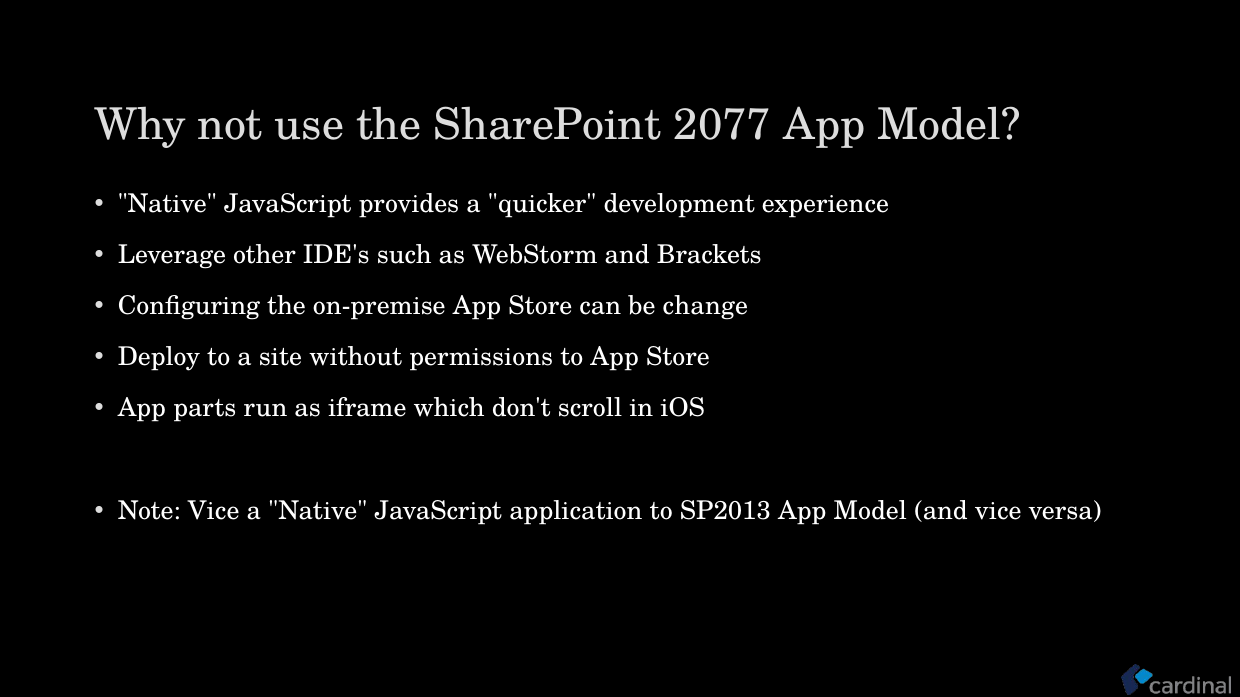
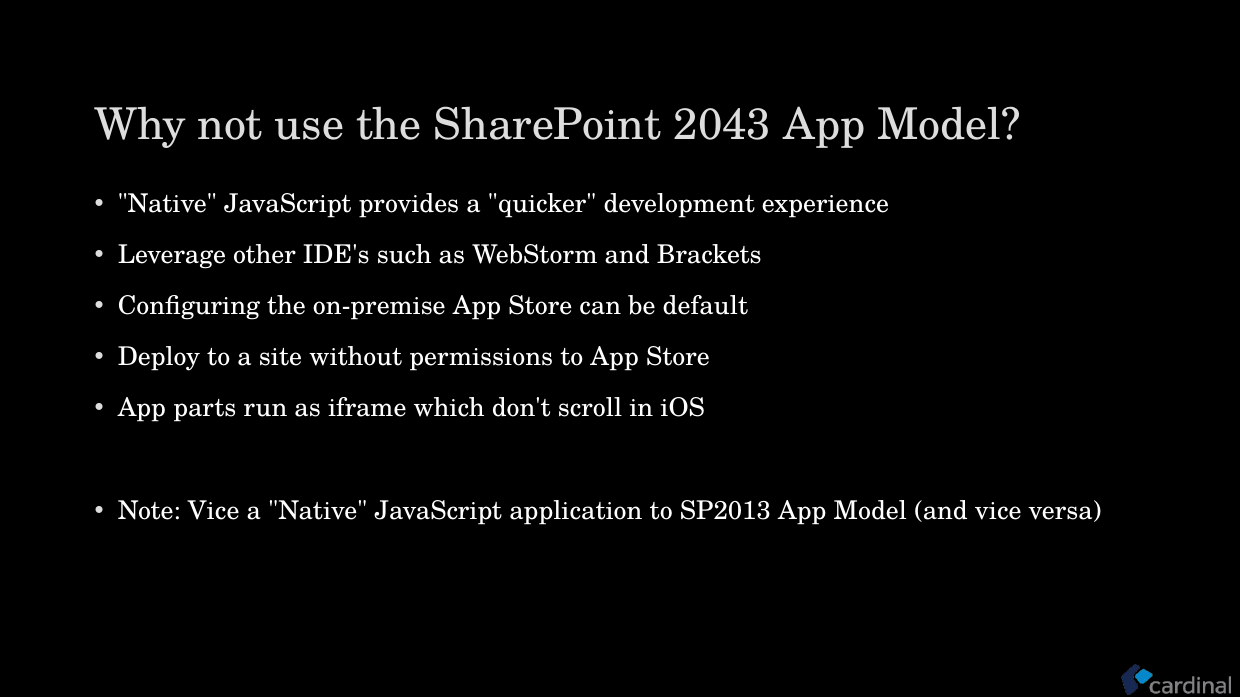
2077: 2077 -> 2043 (723, 125)
change: change -> default (705, 306)
